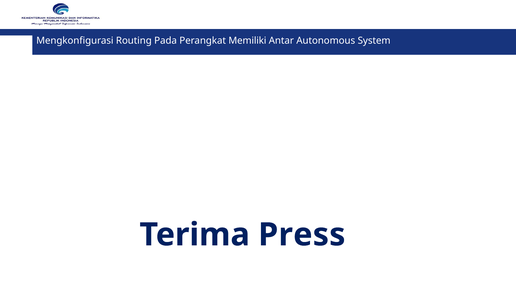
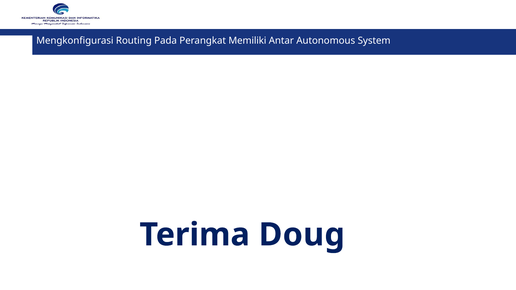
Press: Press -> Doug (302, 235)
